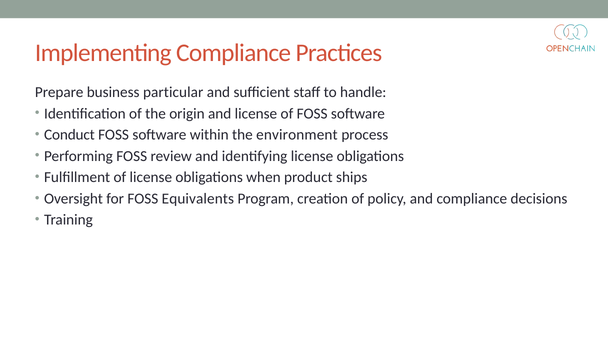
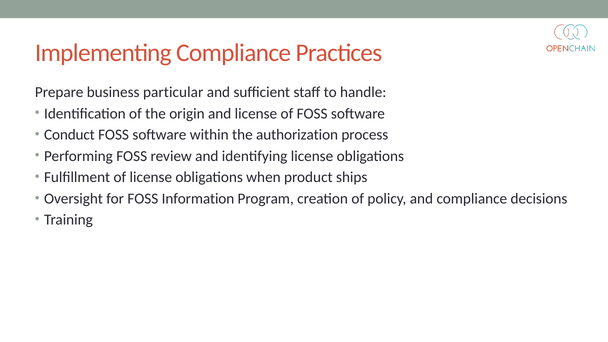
environment: environment -> authorization (297, 135)
Equivalents: Equivalents -> Information (198, 199)
